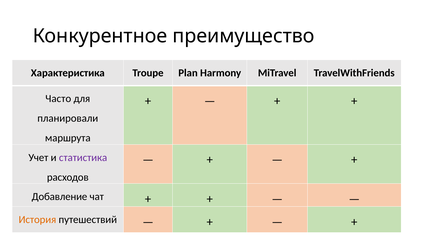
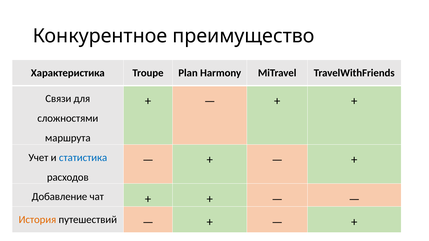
Часто: Часто -> Связи (58, 99)
планировали: планировали -> сложностями (68, 119)
статистика colour: purple -> blue (83, 158)
